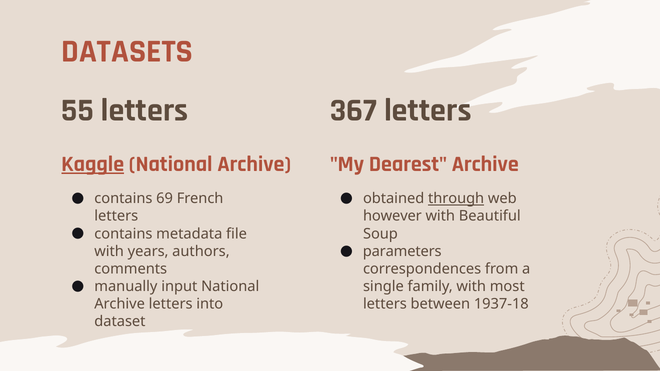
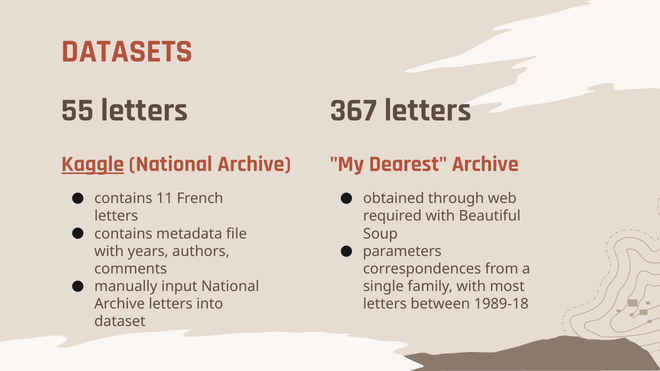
69: 69 -> 11 (165, 199)
through underline: present -> none (456, 199)
however: however -> required (392, 216)
1937-18: 1937-18 -> 1989-18 (501, 304)
